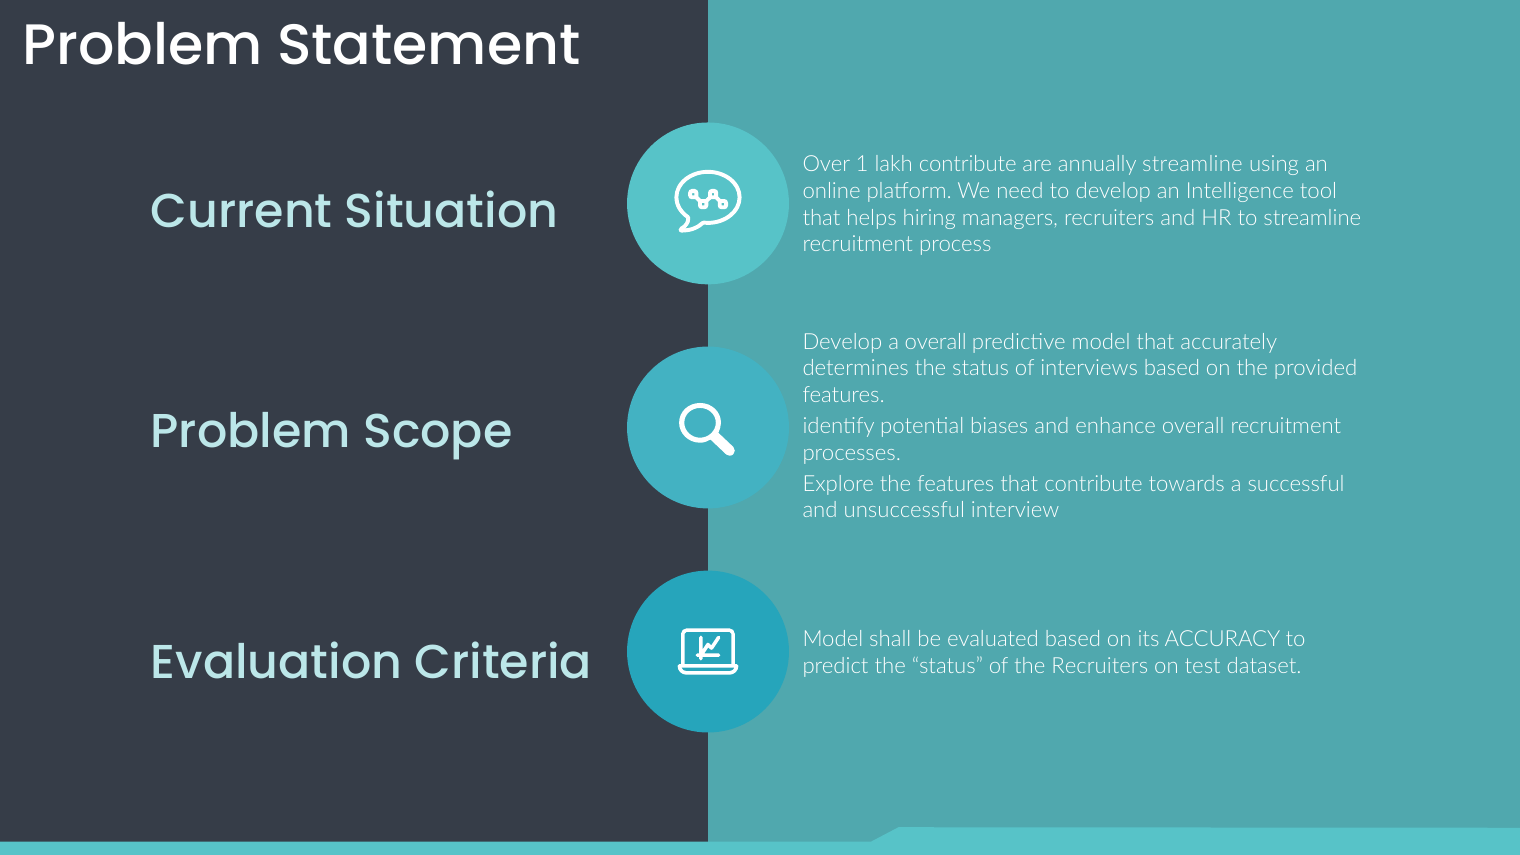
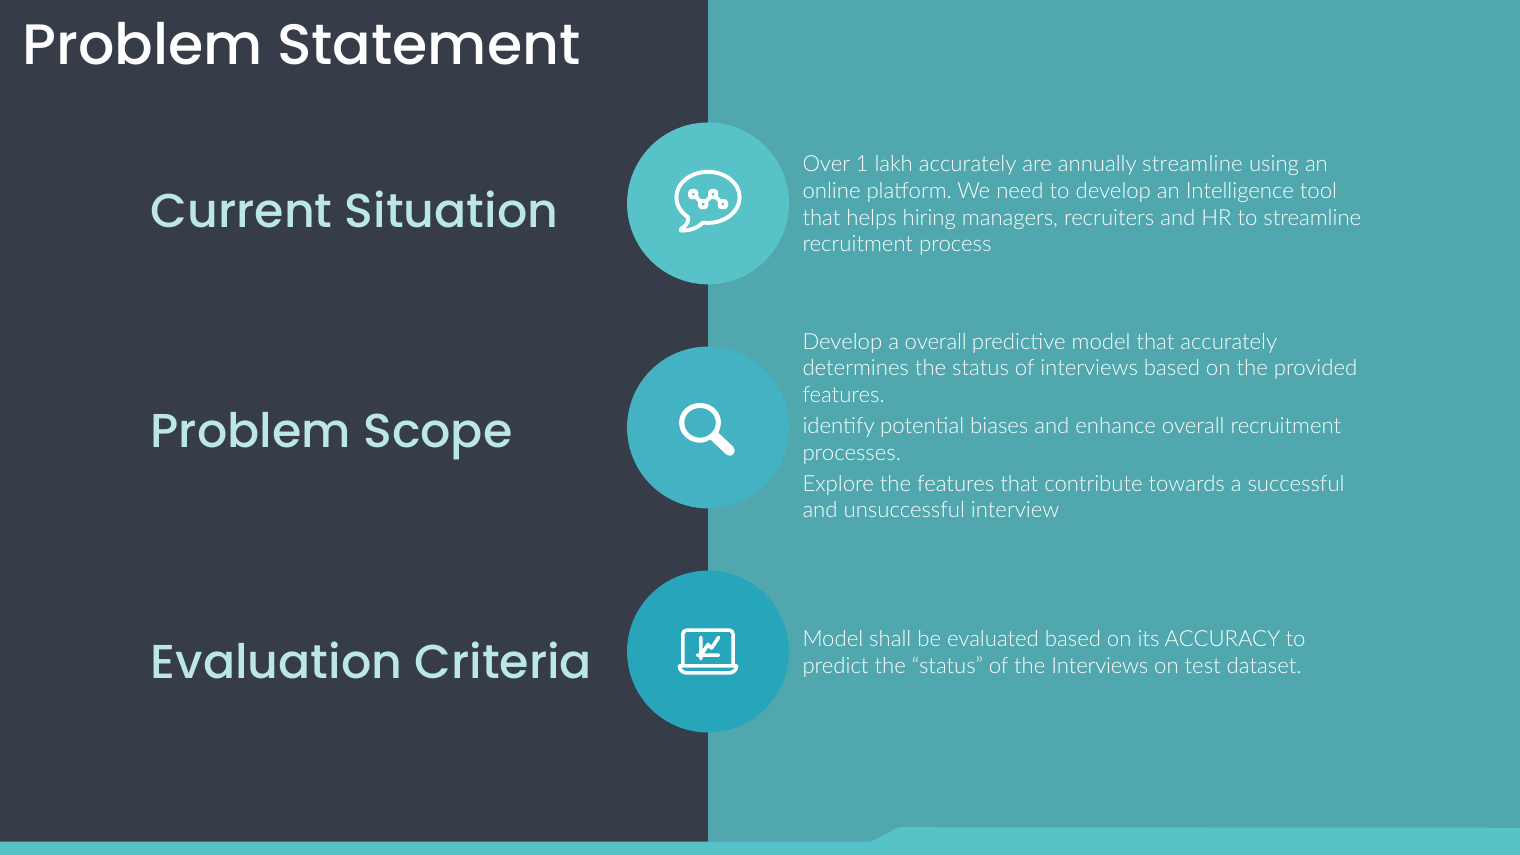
lakh contribute: contribute -> accurately (968, 165)
the Recruiters: Recruiters -> Interviews (1100, 666)
